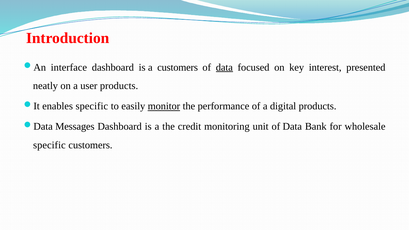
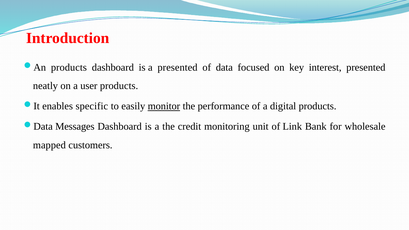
interface: interface -> products (69, 67)
a customers: customers -> presented (178, 67)
data underline: present -> none (224, 67)
unit of Data: Data -> Link (292, 127)
specific: specific -> mapped (49, 145)
